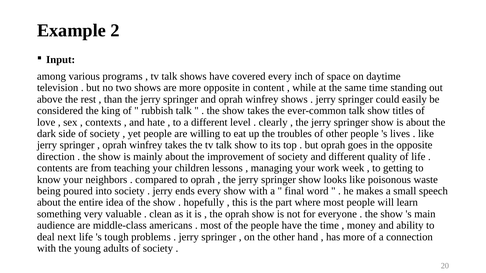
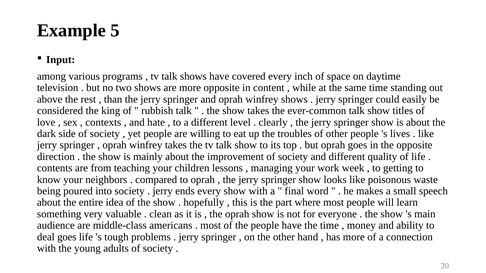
2: 2 -> 5 (115, 31)
deal next: next -> goes (67, 237)
